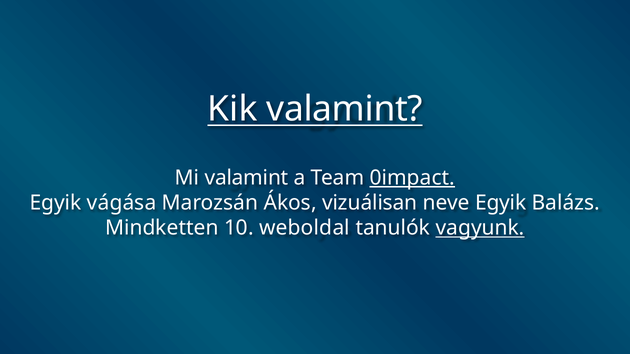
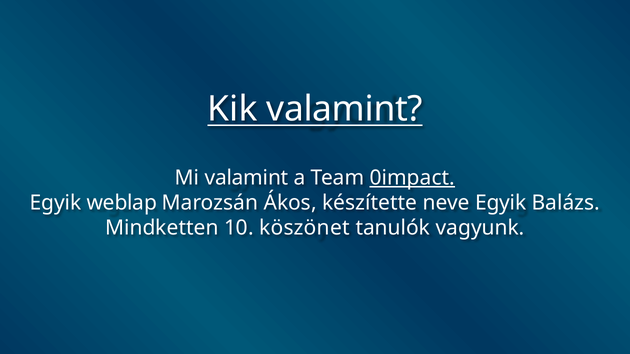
vágása: vágása -> weblap (122, 203)
vizuálisan: vizuálisan -> készítette (370, 203)
weboldal: weboldal -> köszönet (304, 228)
vagyunk underline: present -> none (480, 228)
